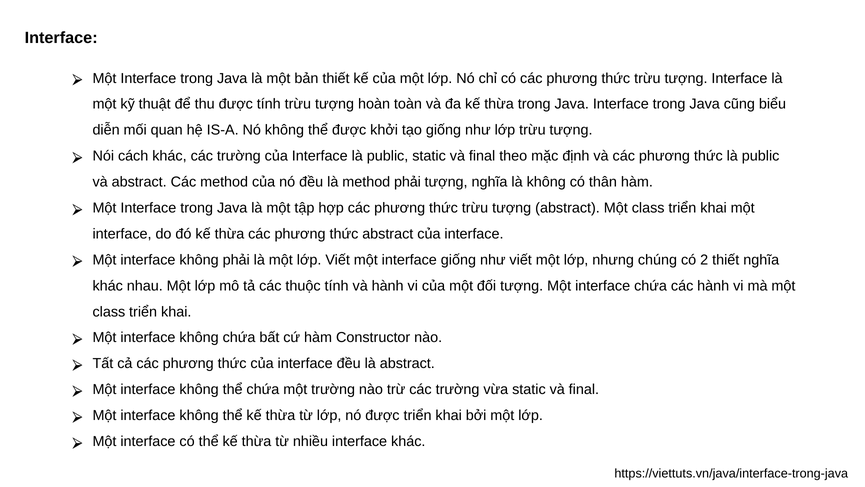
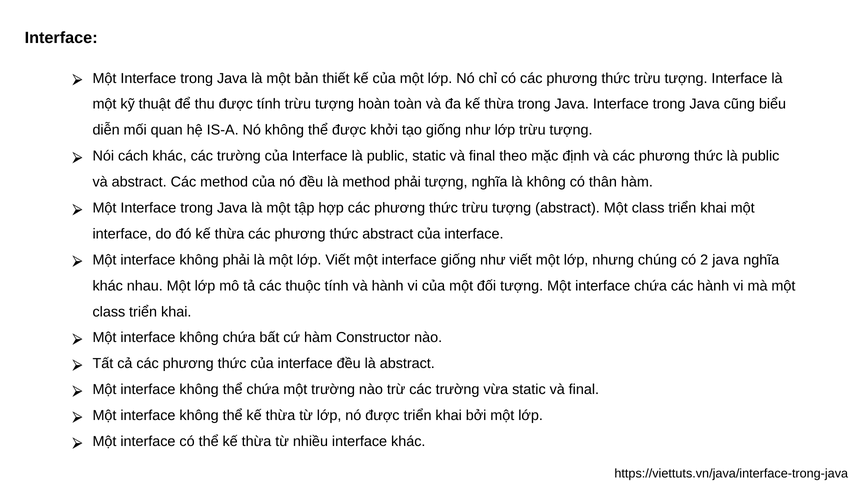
2 thiết: thiết -> java (726, 260)
